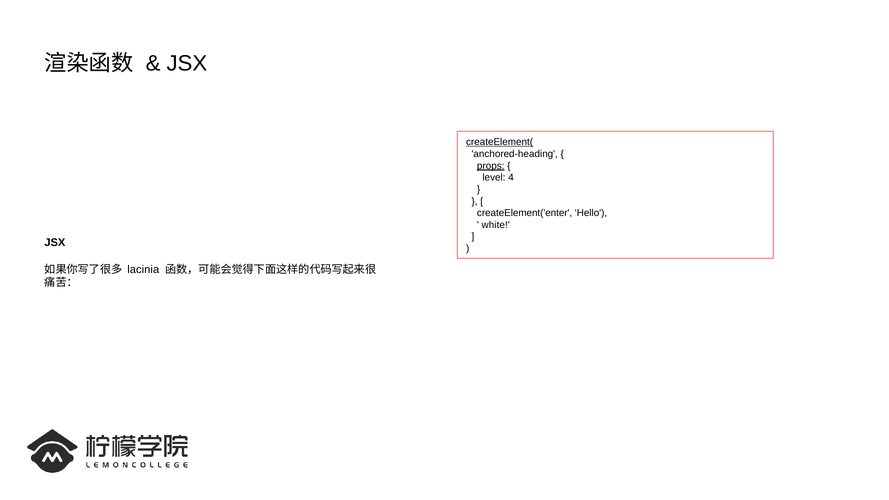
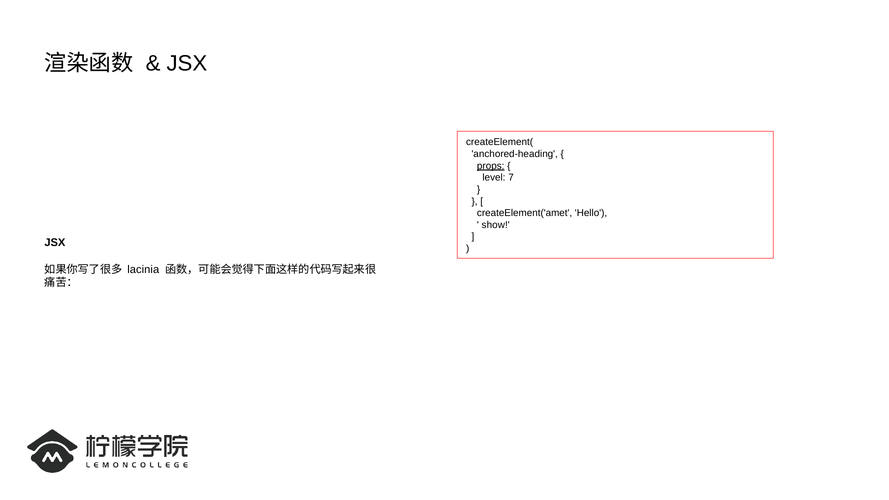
createElement( underline: present -> none (500, 142)
4: 4 -> 7 (511, 178)
createElement('enter: createElement('enter -> createElement('amet (525, 213)
white: white -> show (496, 225)
